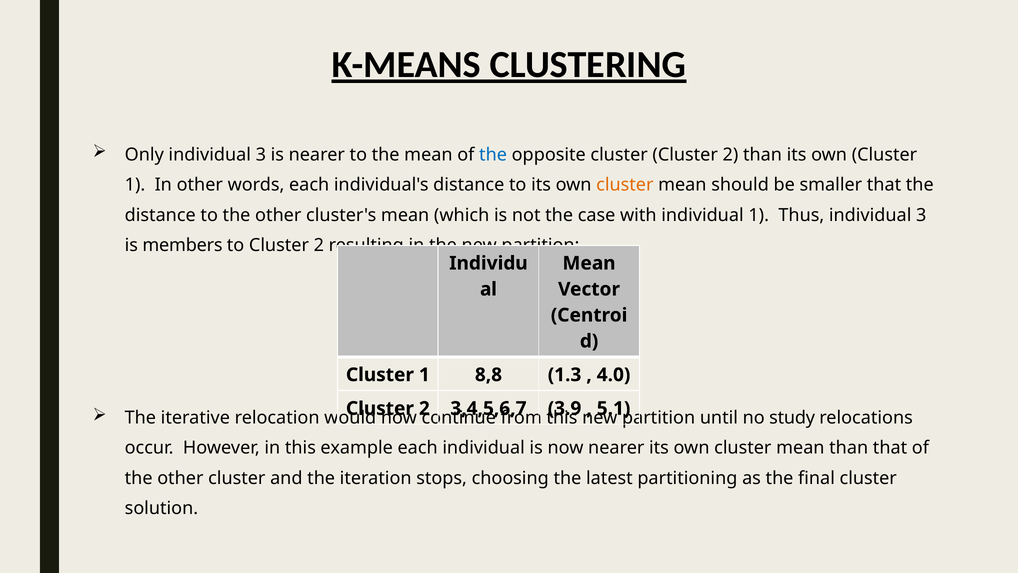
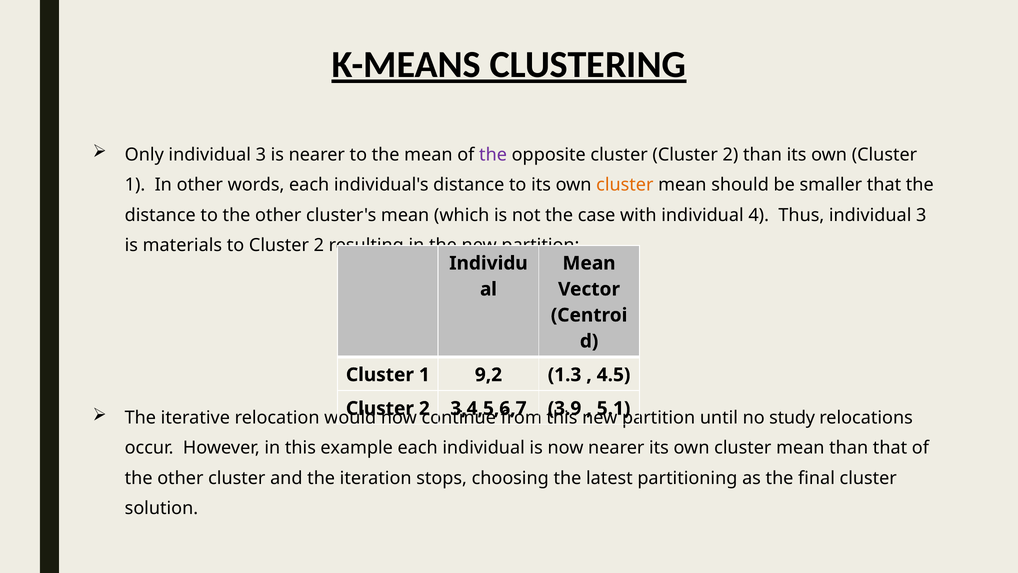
the colour: blue -> purple (493, 154)
individual 1: 1 -> 4 (759, 215)
members: members -> materials (182, 245)
8,8: 8,8 -> 9,2 (488, 375)
4.0: 4.0 -> 4.5 (614, 375)
